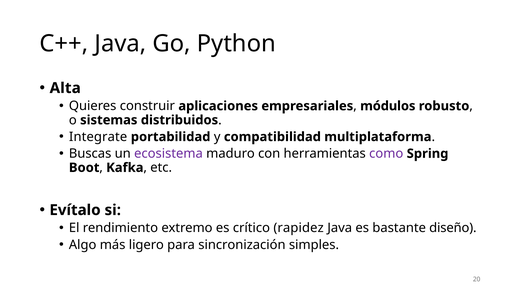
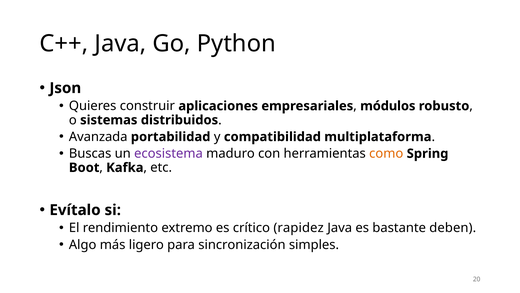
Alta: Alta -> Json (65, 88)
Integrate: Integrate -> Avanzada (98, 137)
como colour: purple -> orange (386, 153)
diseño: diseño -> deben (453, 228)
